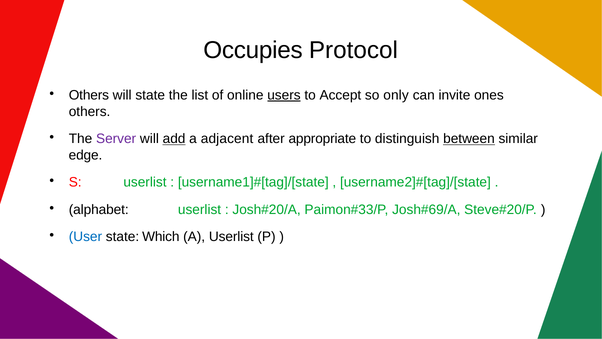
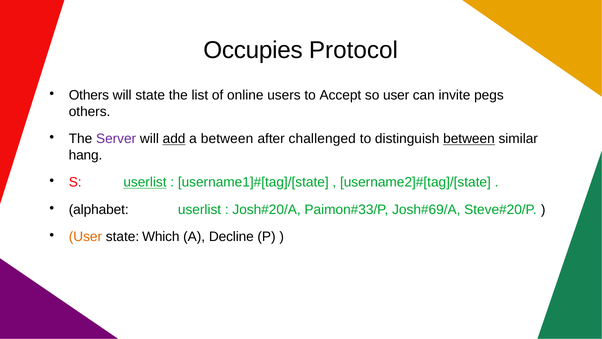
users underline: present -> none (284, 95)
so only: only -> user (396, 95)
ones: ones -> pegs (489, 95)
a adjacent: adjacent -> between (227, 139)
appropriate: appropriate -> challenged (322, 139)
edge: edge -> hang (86, 155)
userlist underline: none -> present (145, 182)
User colour: blue -> orange (85, 236)
A Userlist: Userlist -> Decline (231, 236)
